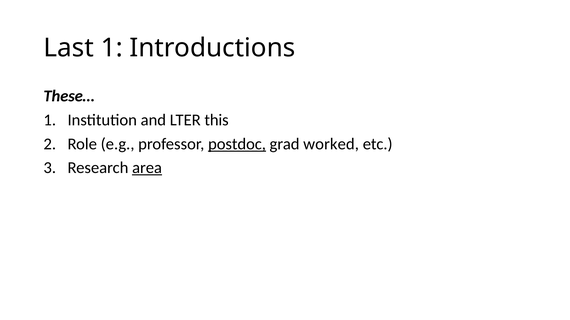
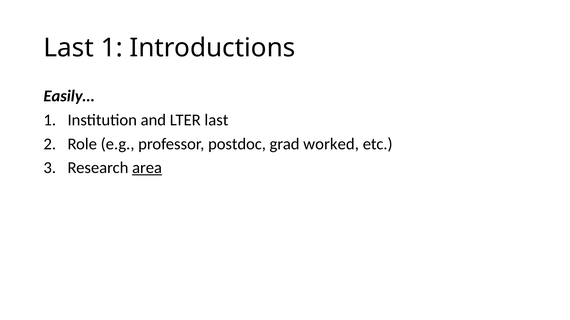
These…: These… -> Easily… (69, 96)
LTER this: this -> last (216, 120)
postdoc underline: present -> none (237, 144)
